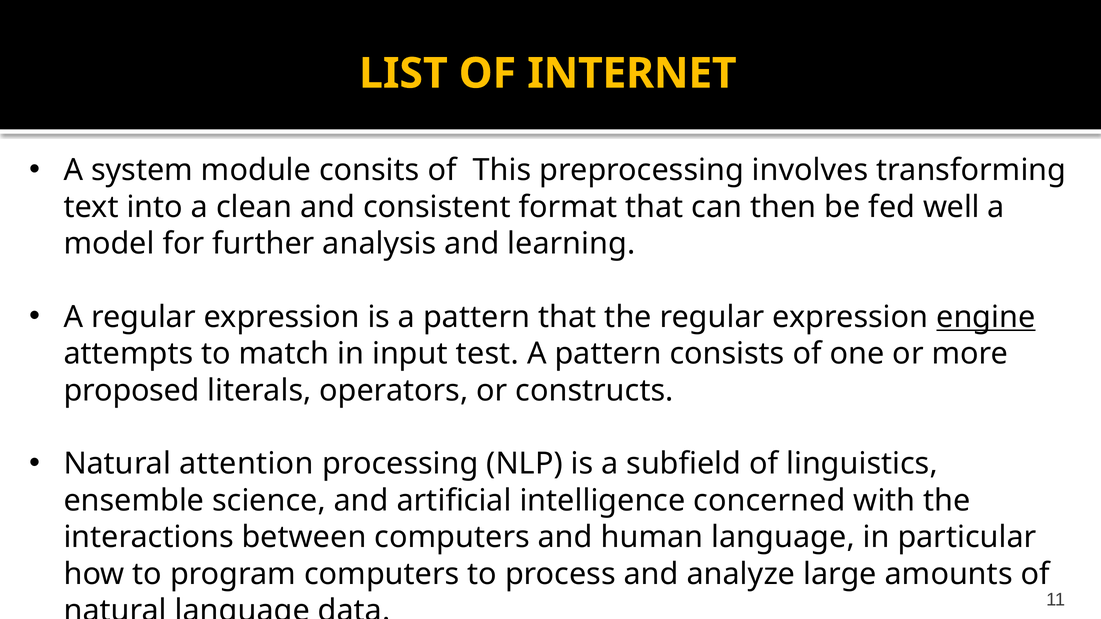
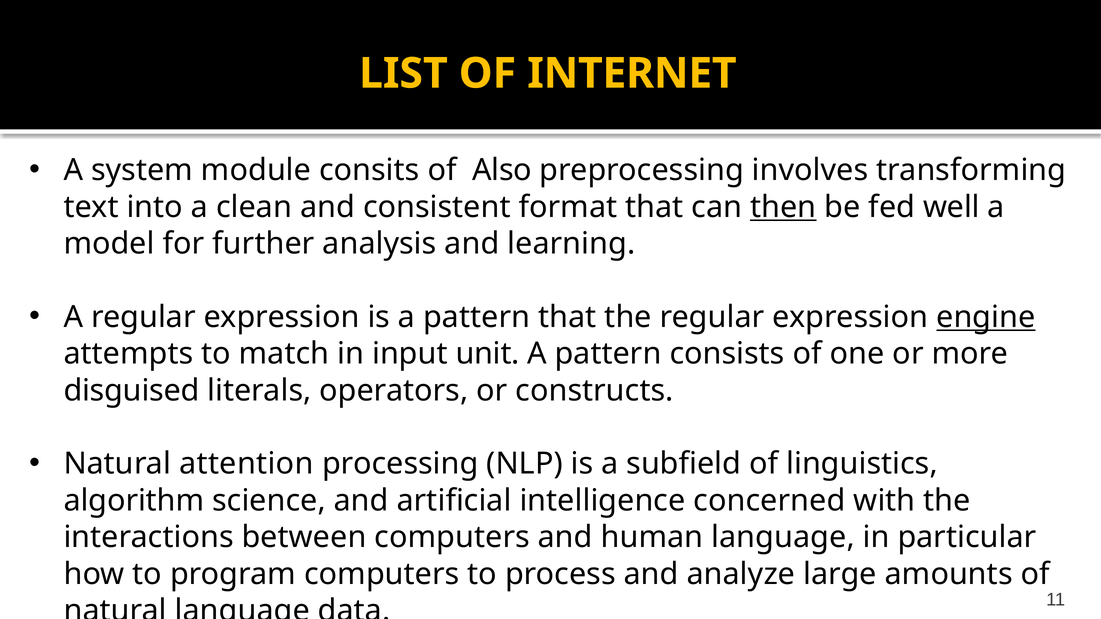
This: This -> Also (502, 170)
then underline: none -> present (783, 207)
test: test -> unit (488, 354)
proposed: proposed -> disguised (132, 391)
ensemble: ensemble -> algorithm (134, 501)
